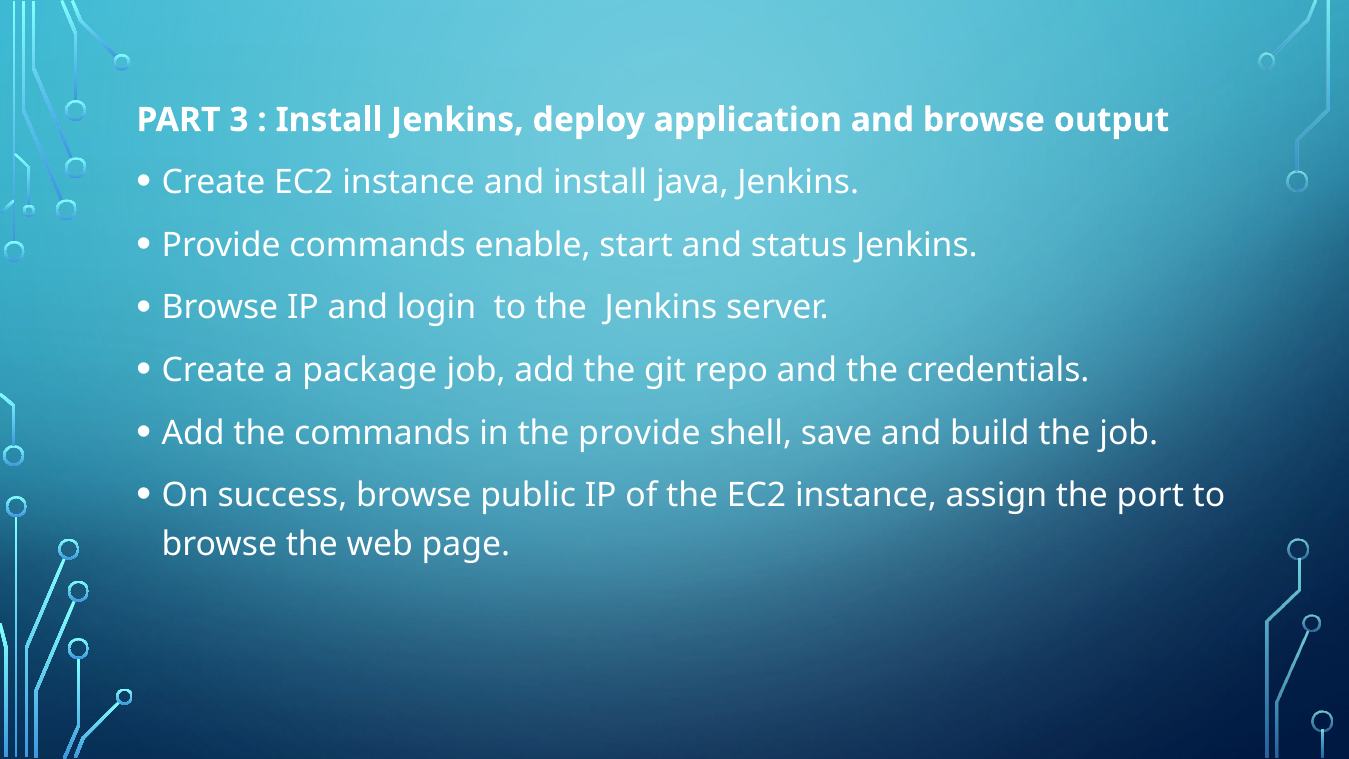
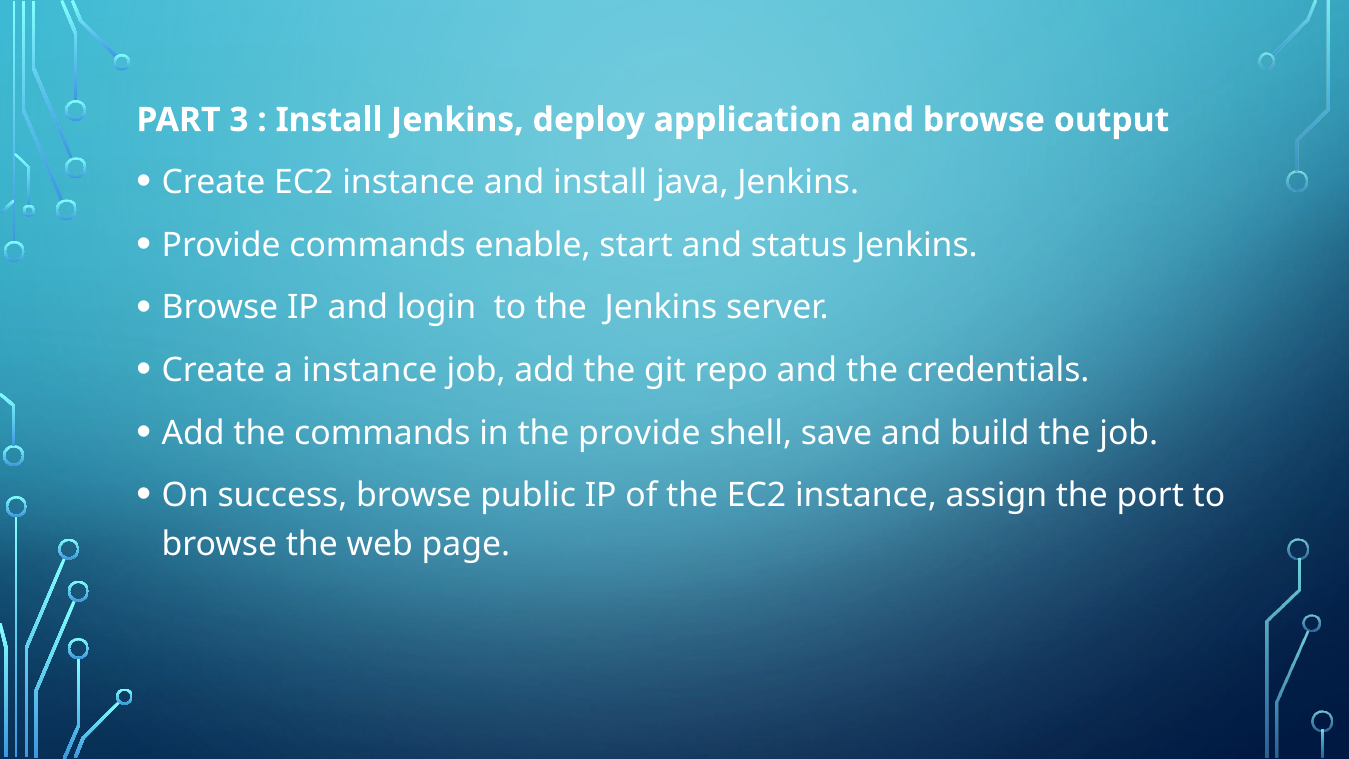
a package: package -> instance (370, 370)
